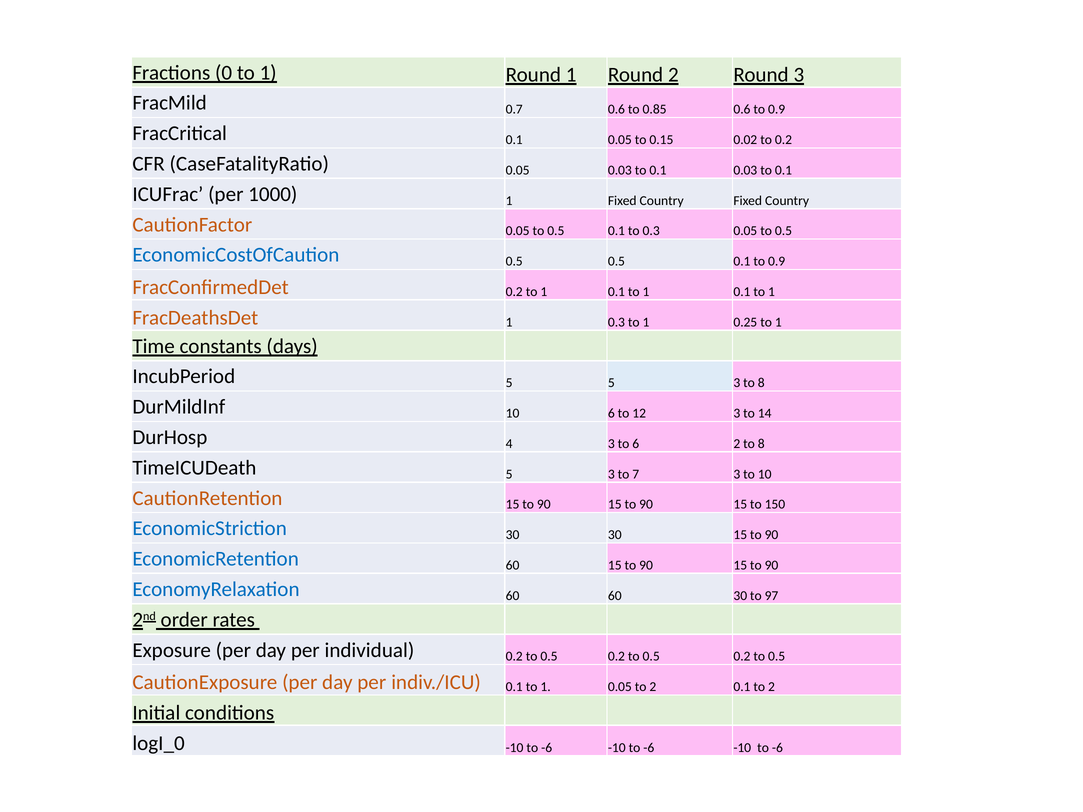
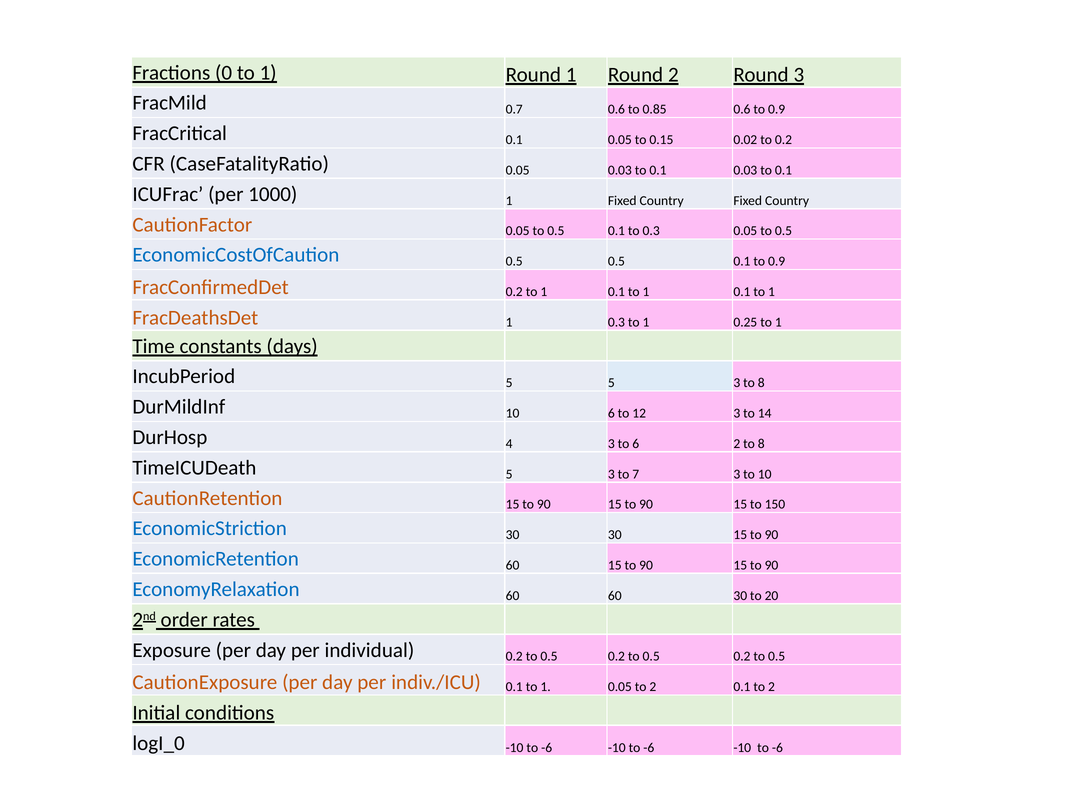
97: 97 -> 20 (771, 596)
